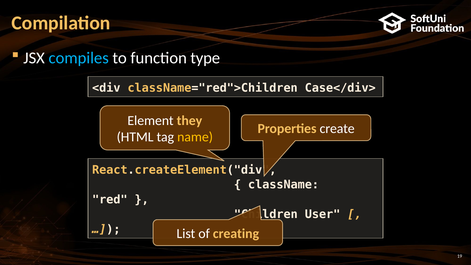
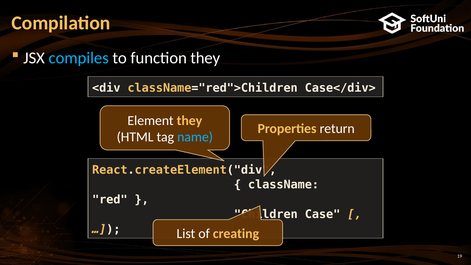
function type: type -> they (205, 58)
create: create -> return (337, 129)
name colour: yellow -> light blue (195, 137)
User: User -> Case (323, 214)
